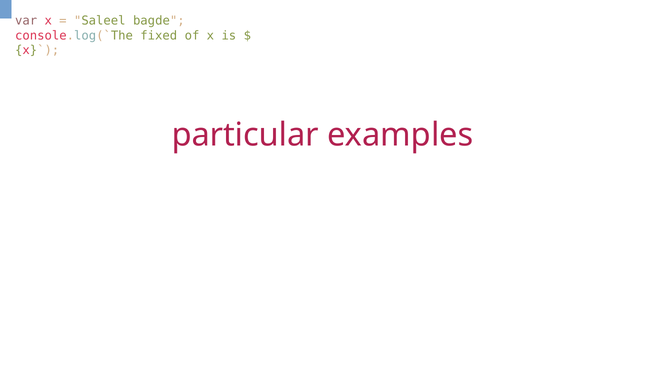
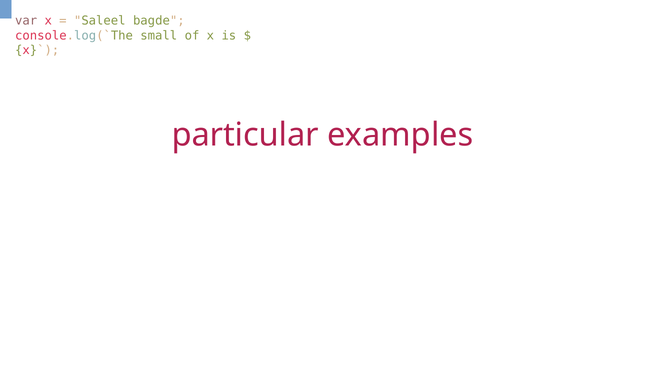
fixed: fixed -> small (159, 35)
